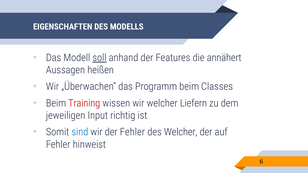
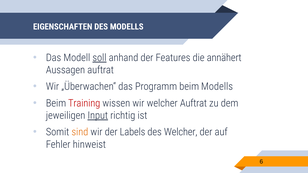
Aussagen heißen: heißen -> auftrat (101, 70)
beim Classes: Classes -> Modells (217, 87)
welcher Liefern: Liefern -> Auftrat (193, 103)
Input underline: none -> present (98, 116)
sind colour: blue -> orange (80, 132)
der Fehler: Fehler -> Labels (133, 132)
